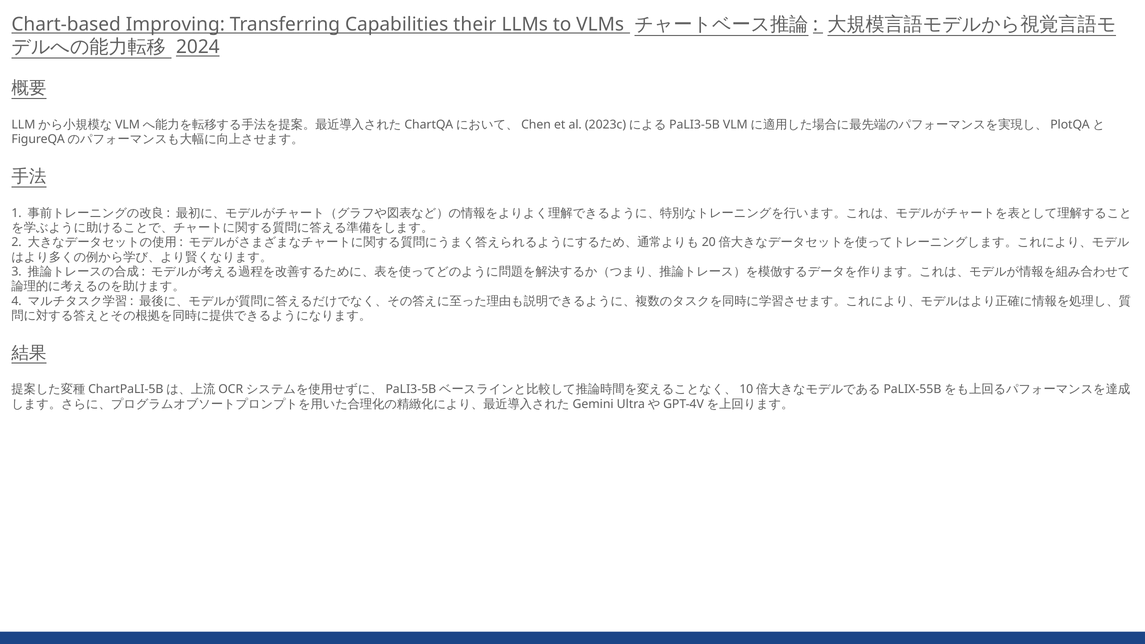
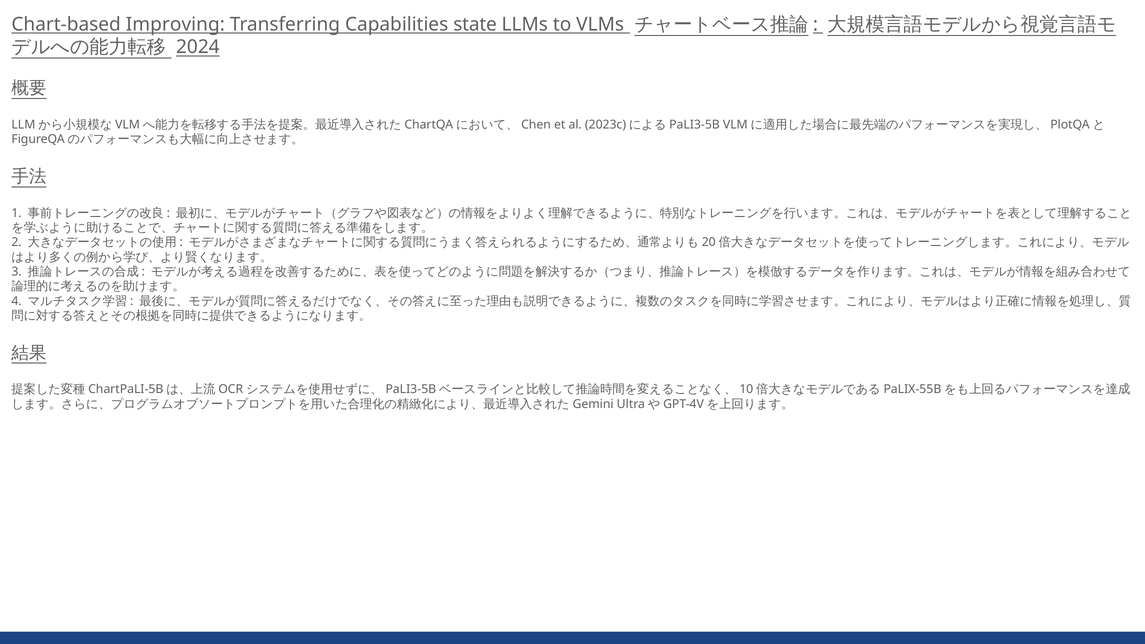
their: their -> state (475, 24)
